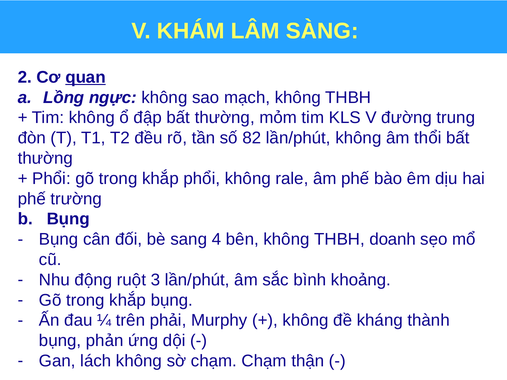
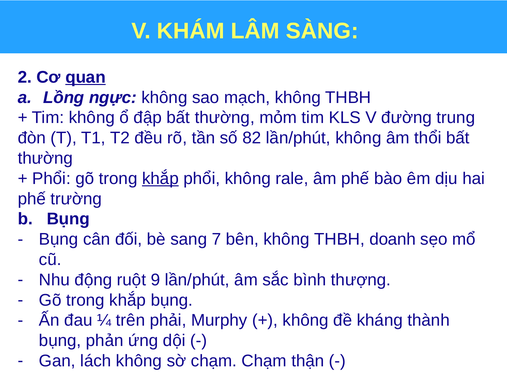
khắp underline: none -> present (160, 179)
4: 4 -> 7 (216, 239)
3: 3 -> 9 (155, 280)
khoảng: khoảng -> thượng (361, 280)
